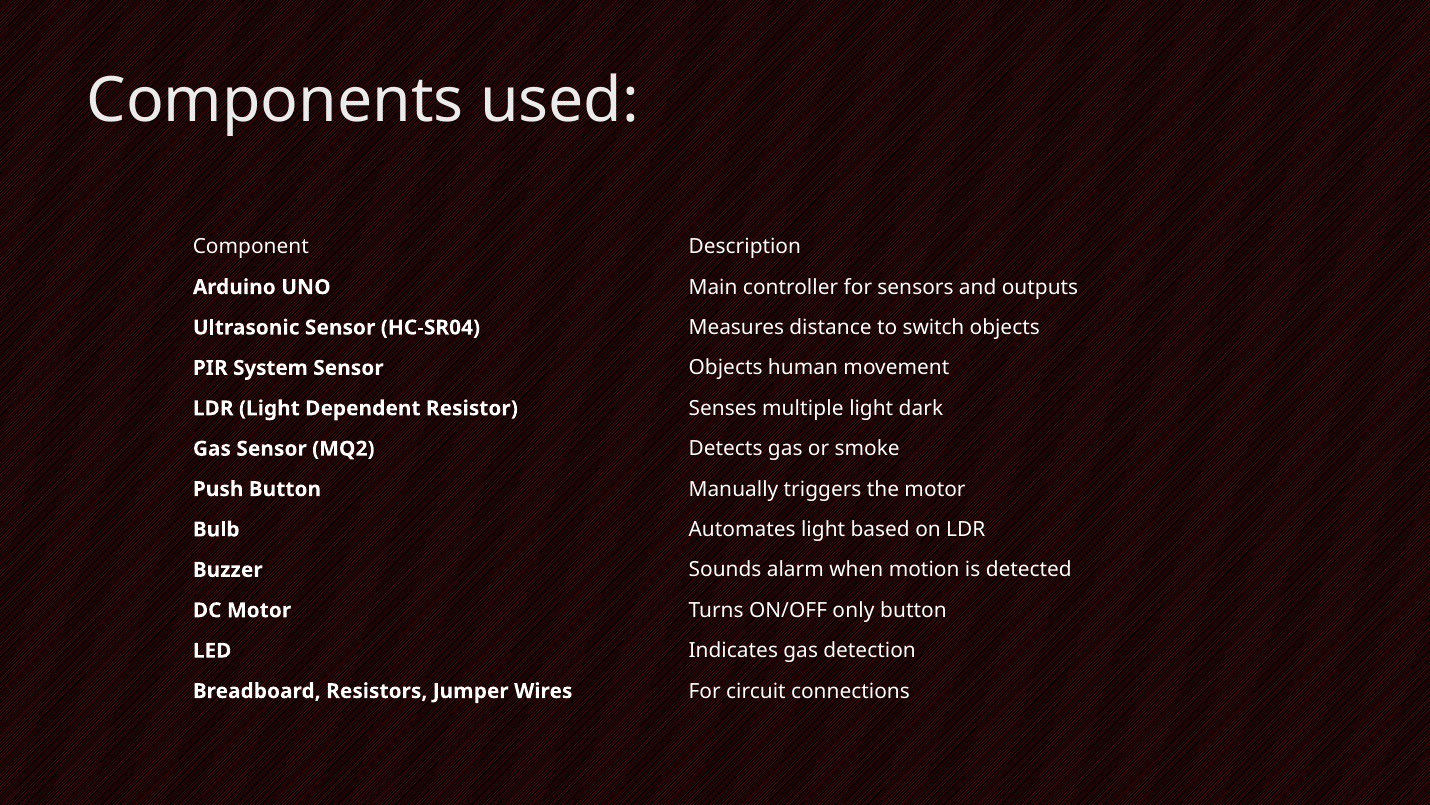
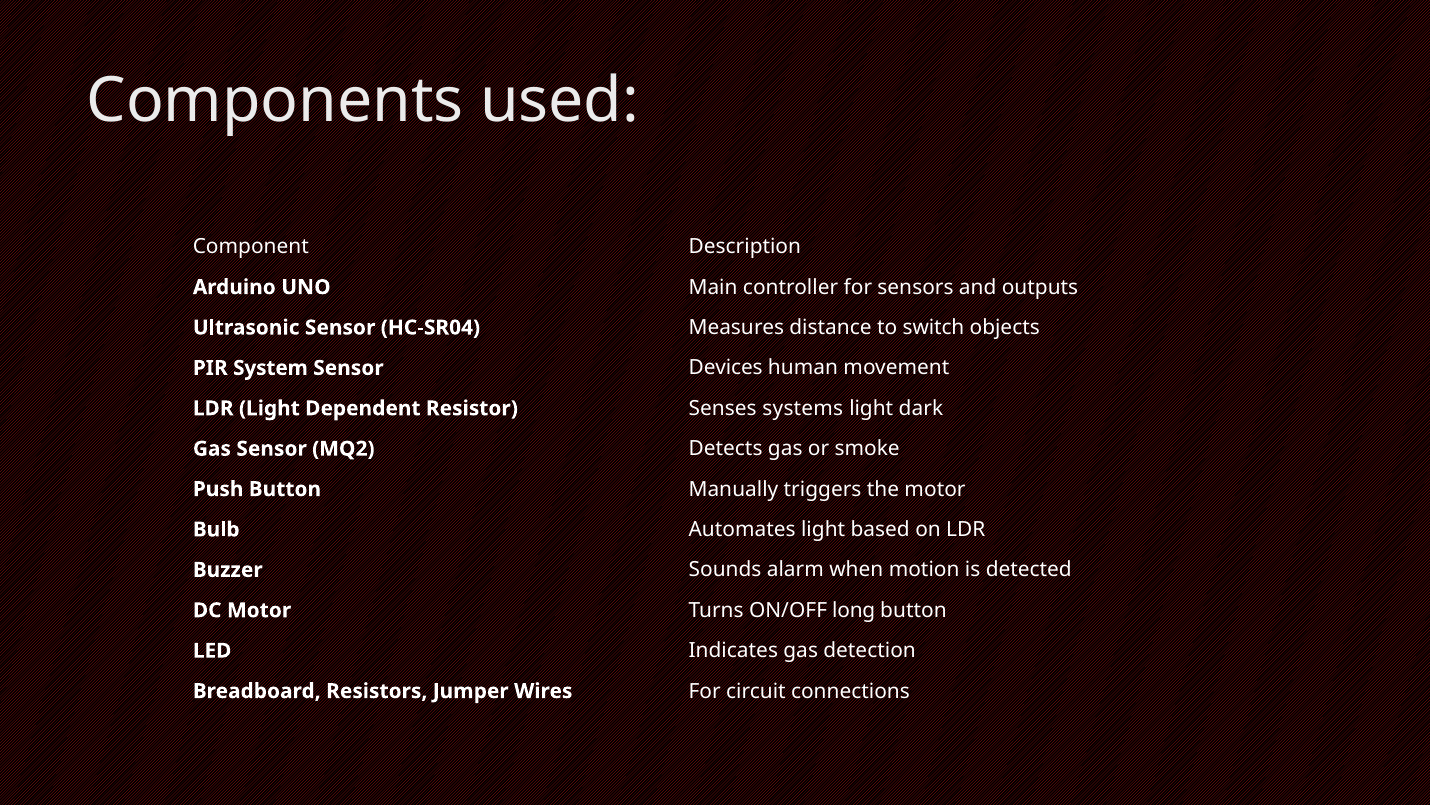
Sensor Objects: Objects -> Devices (726, 368)
multiple: multiple -> systems (803, 408)
only: only -> long (854, 610)
